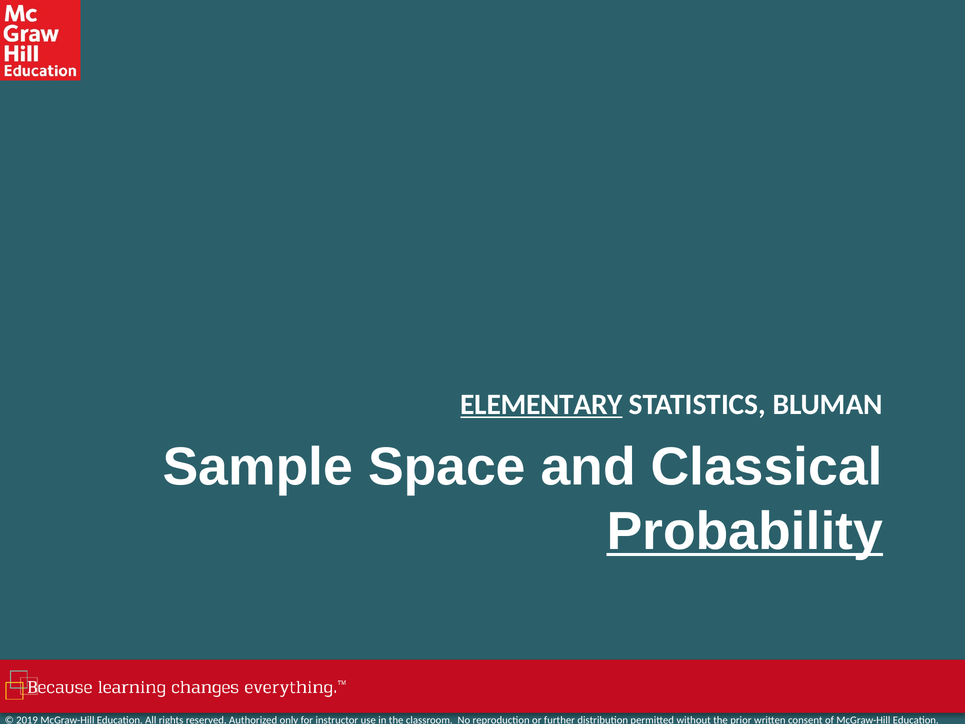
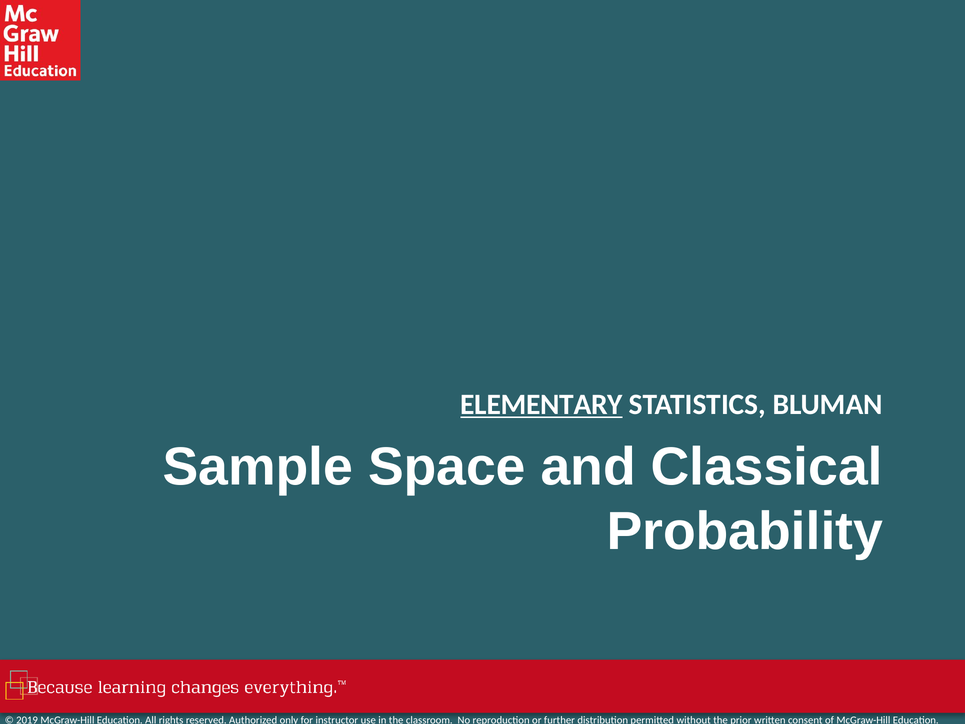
Probability underline: present -> none (745, 531)
